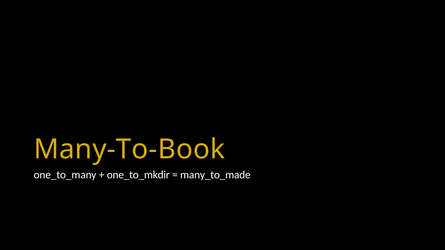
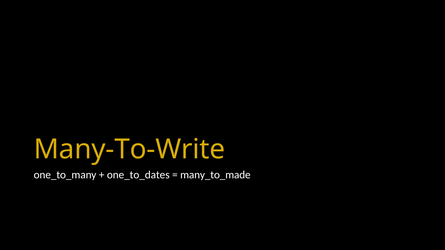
Many-To-Book: Many-To-Book -> Many-To-Write (129, 150)
one_to_mkdir: one_to_mkdir -> one_to_dates (138, 175)
